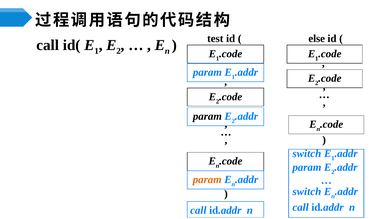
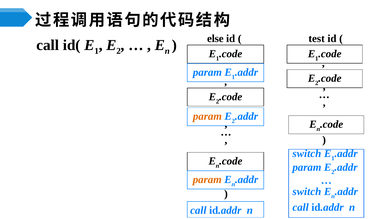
test: test -> else (215, 39)
else: else -> test (317, 39)
param colour: black -> orange (207, 116)
